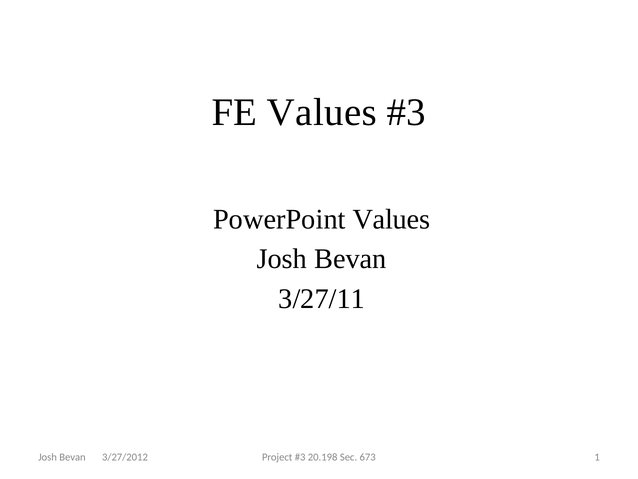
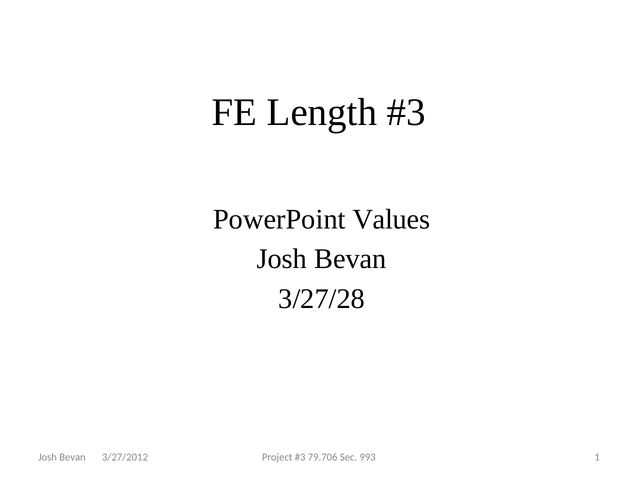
FE Values: Values -> Length (322, 112)
3/27/11: 3/27/11 -> 3/27/28 (322, 298)
20.198: 20.198 -> 79.706 (323, 457)
673: 673 -> 993 (368, 457)
